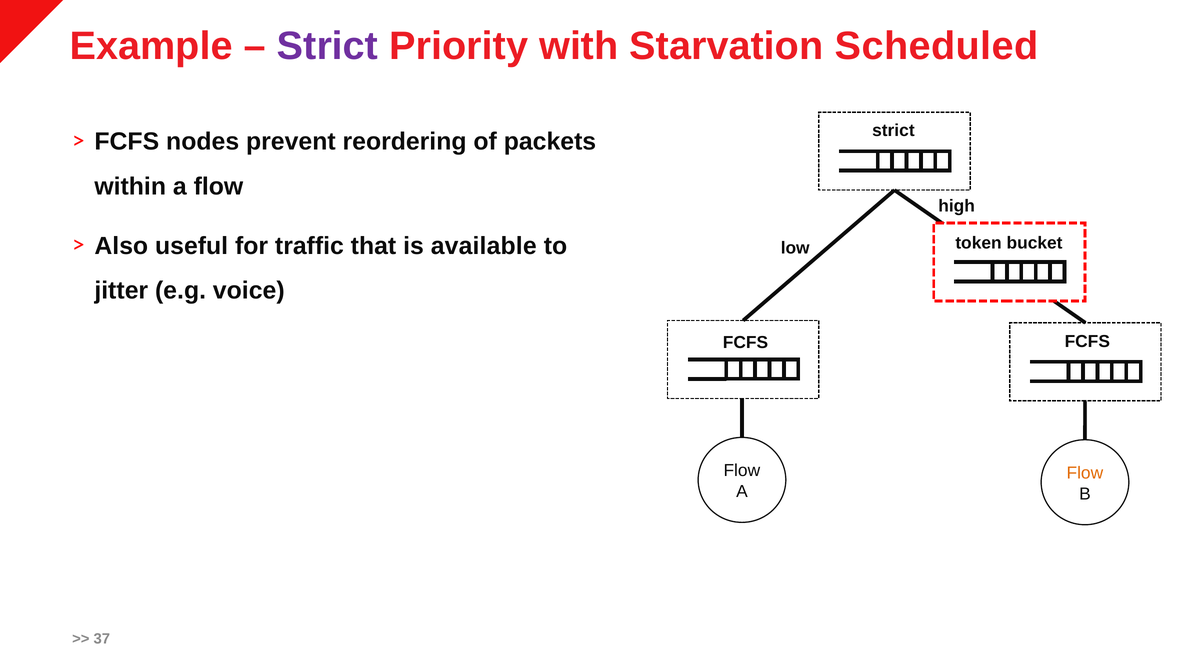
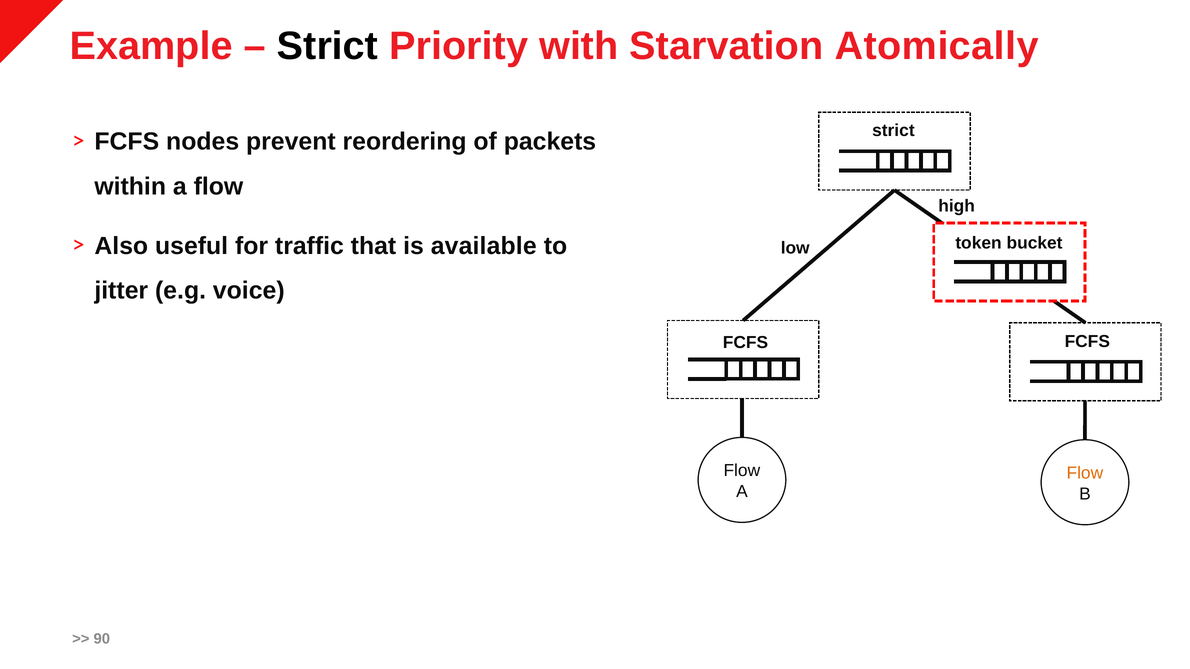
Strict colour: purple -> black (328, 46)
Scheduled: Scheduled -> Atomically (937, 46)
37: 37 -> 90 (102, 639)
